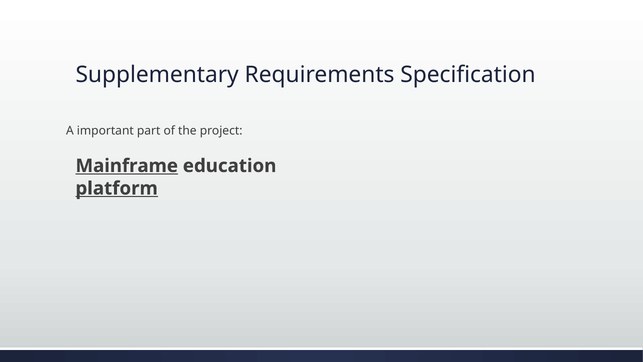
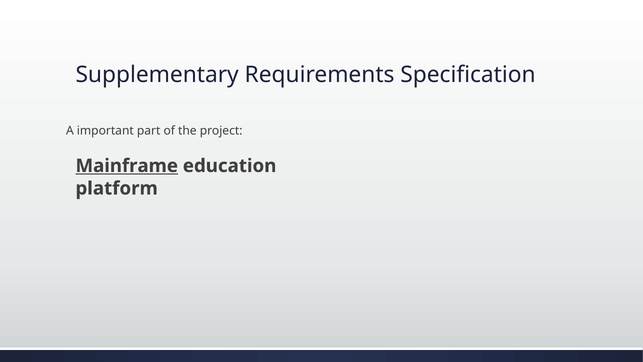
platform underline: present -> none (117, 188)
